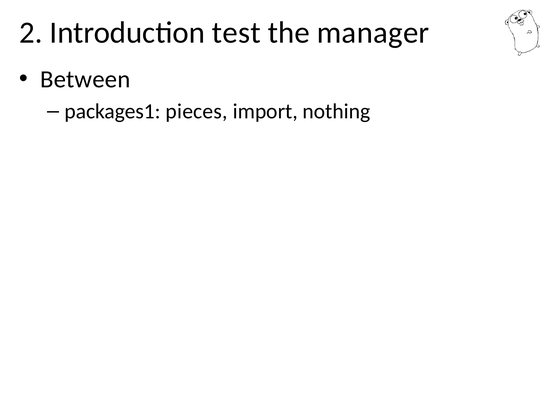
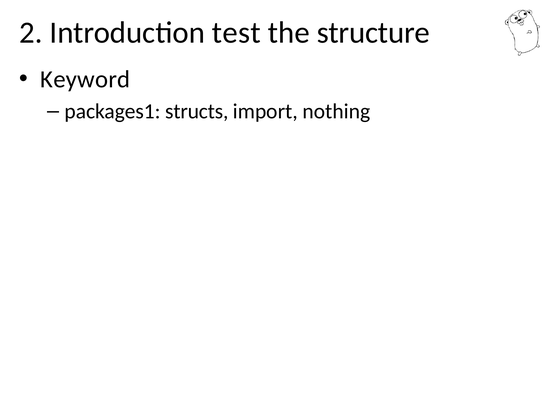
manager: manager -> structure (373, 33)
Between: Between -> Keyword (85, 79)
pieces: pieces -> structs (197, 111)
